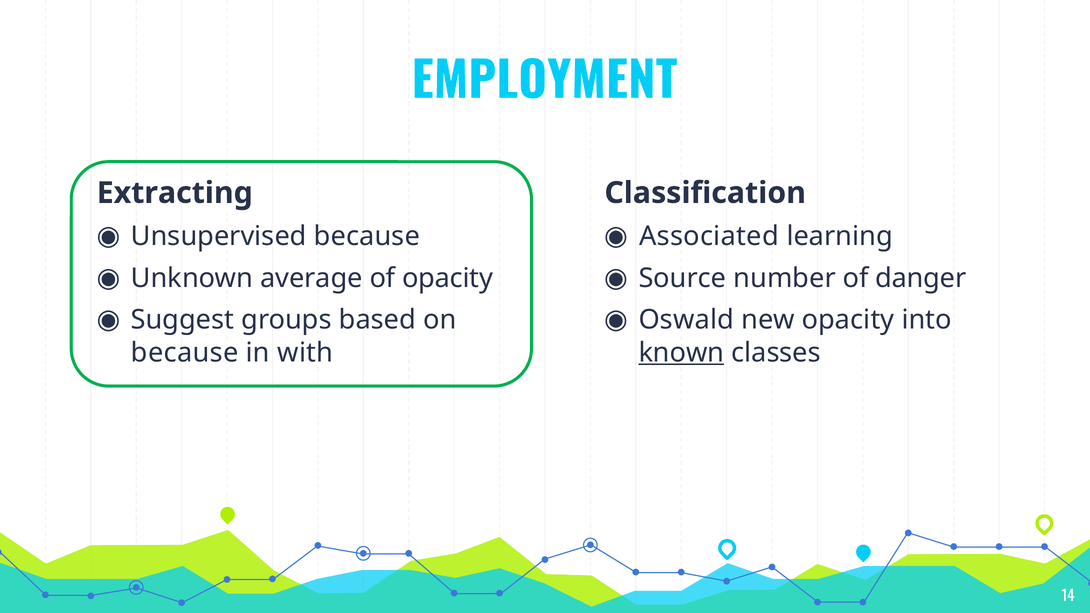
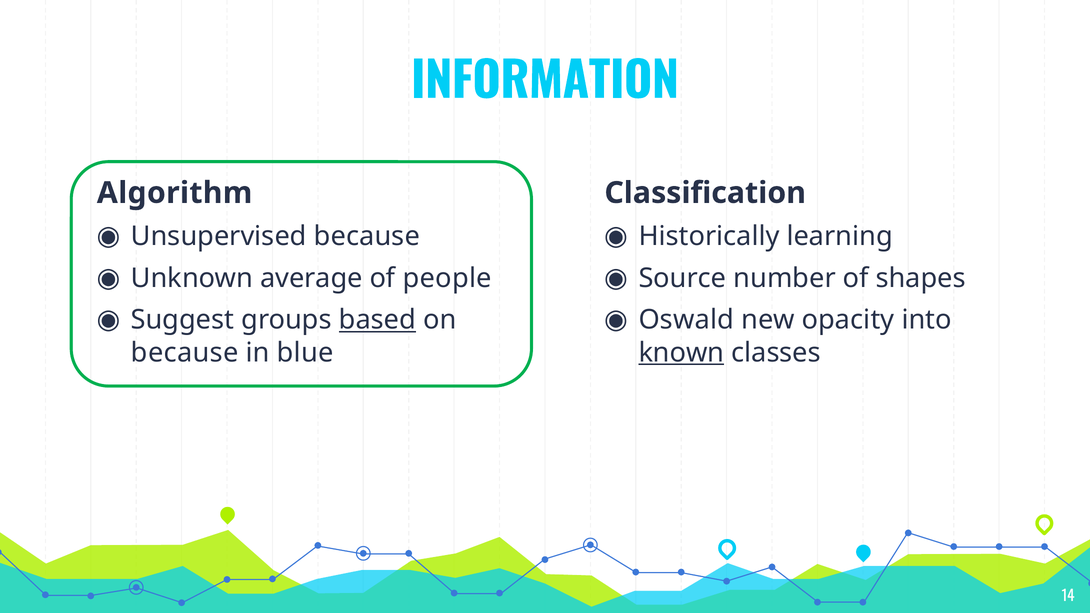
EMPLOYMENT: EMPLOYMENT -> INFORMATION (545, 82)
Extracting: Extracting -> Algorithm (175, 193)
Associated: Associated -> Historically (709, 236)
of opacity: opacity -> people (447, 278)
danger: danger -> shapes (921, 278)
based underline: none -> present (377, 320)
with: with -> blue (305, 353)
